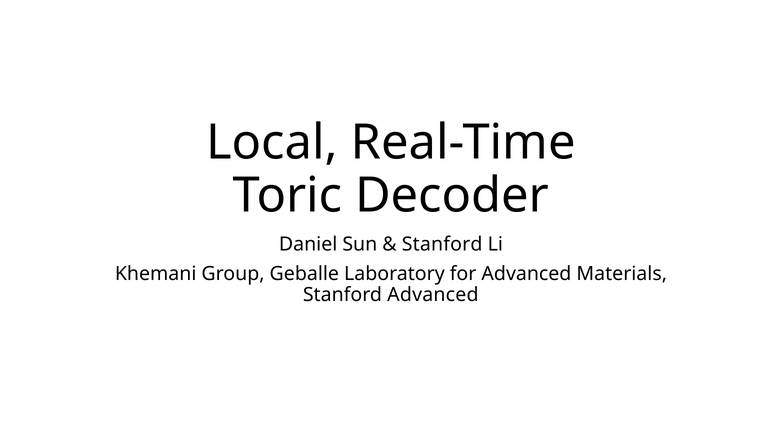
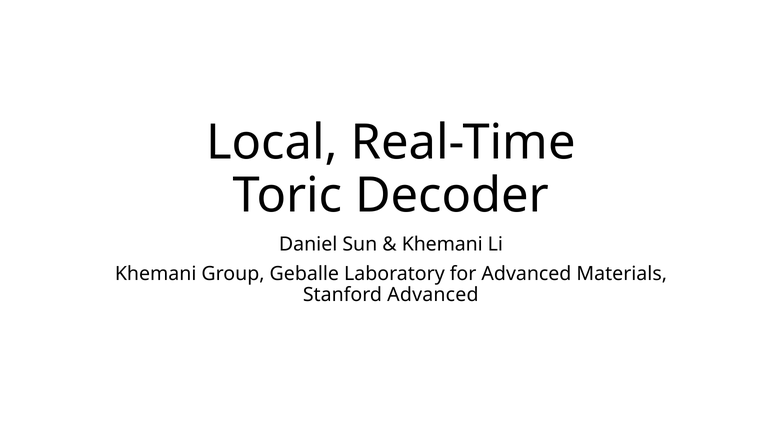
Stanford: Stanford -> Khemani (442, 244)
